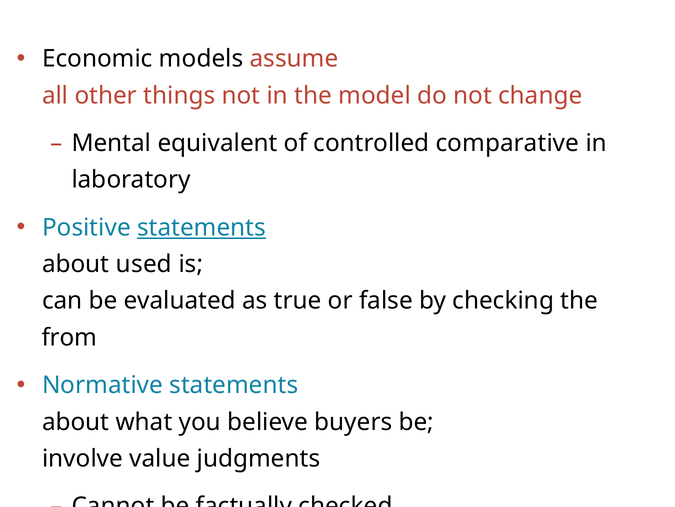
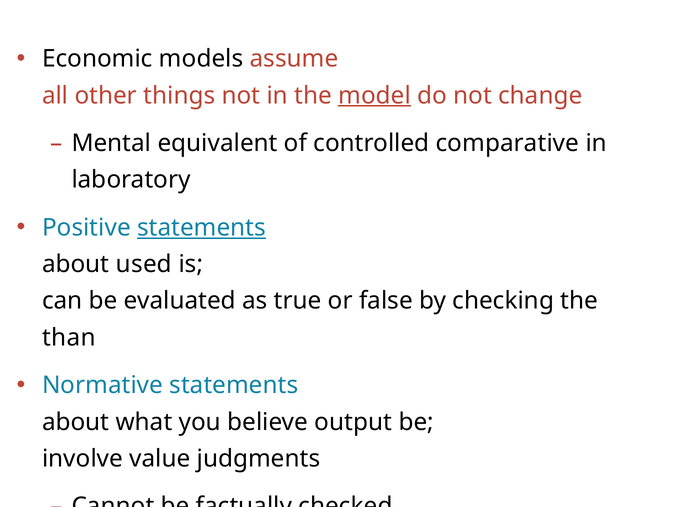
model underline: none -> present (375, 95)
from: from -> than (69, 337)
buyers: buyers -> output (353, 421)
